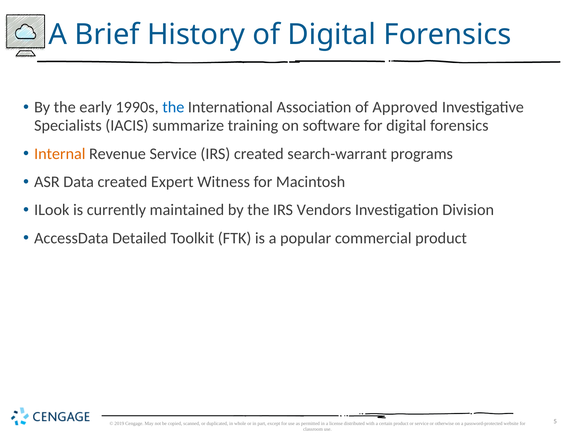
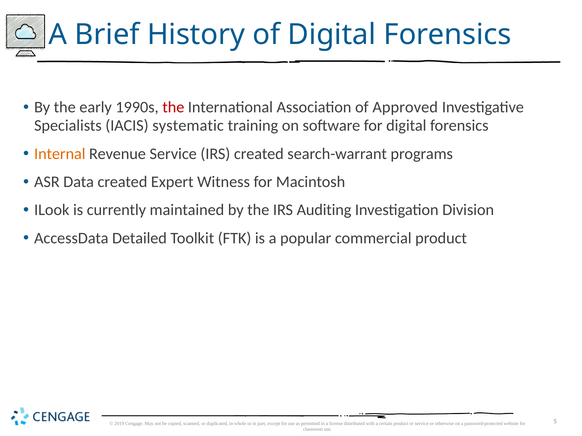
the colour: blue -> red (173, 107)
summarize: summarize -> systematic (188, 126)
Vendors: Vendors -> Auditing (324, 210)
